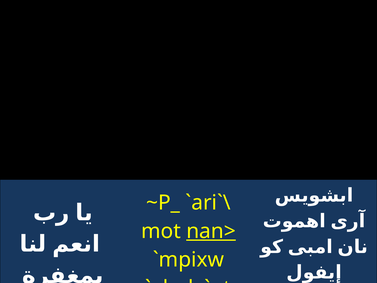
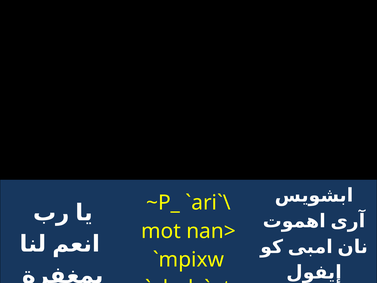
nan> underline: present -> none (211, 231)
